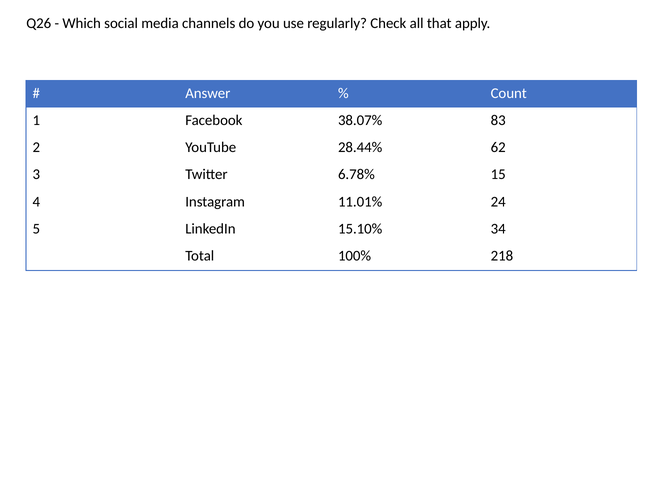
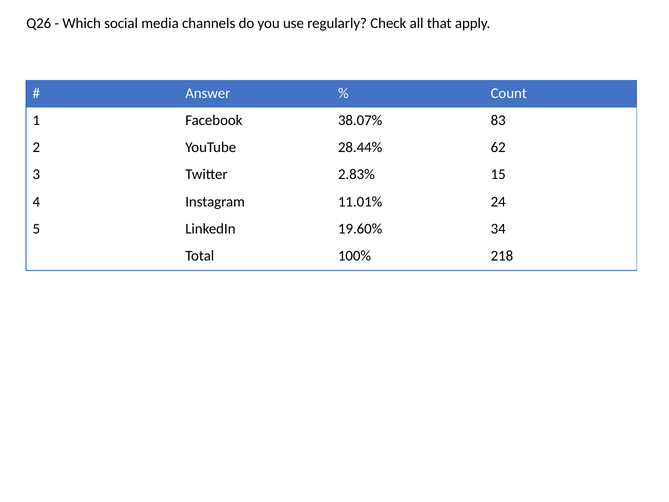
6.78%: 6.78% -> 2.83% (356, 174)
15.10%: 15.10% -> 19.60% (360, 229)
